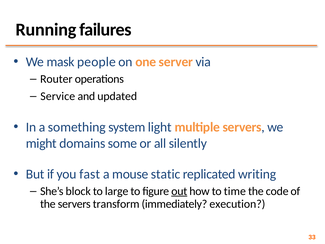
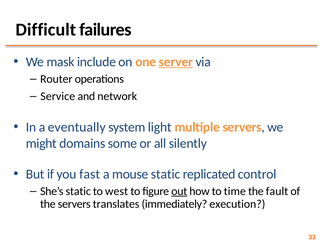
Running: Running -> Difficult (46, 30)
people: people -> include (97, 62)
server underline: none -> present (176, 62)
updated: updated -> network (117, 96)
something: something -> eventually (77, 127)
writing: writing -> control (257, 174)
She’s block: block -> static (78, 191)
large: large -> west (117, 191)
code: code -> fault (277, 191)
transform: transform -> translates (116, 204)
